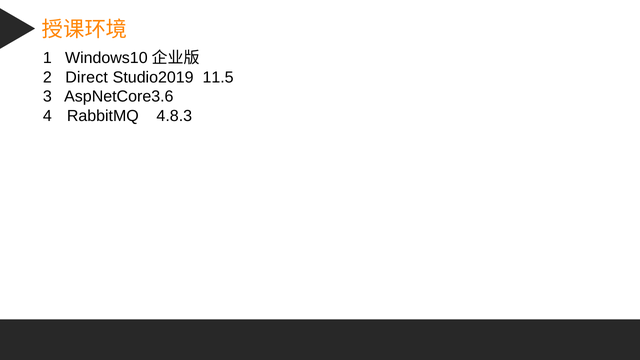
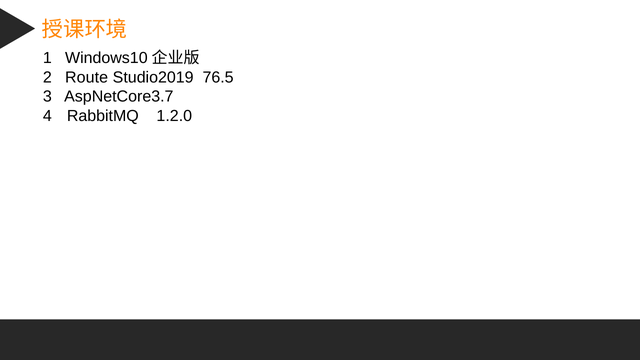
Direct: Direct -> Route (87, 77)
11.5: 11.5 -> 76.5 (218, 77)
AspNetCore3.6: AspNetCore3.6 -> AspNetCore3.7 (119, 97)
4.8.3: 4.8.3 -> 1.2.0 (174, 116)
